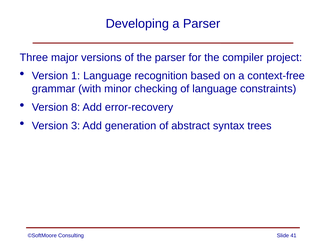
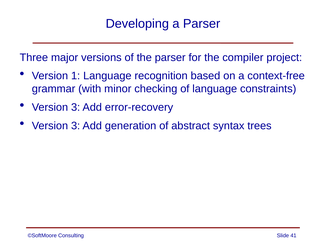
8: 8 -> 3 (76, 108)
